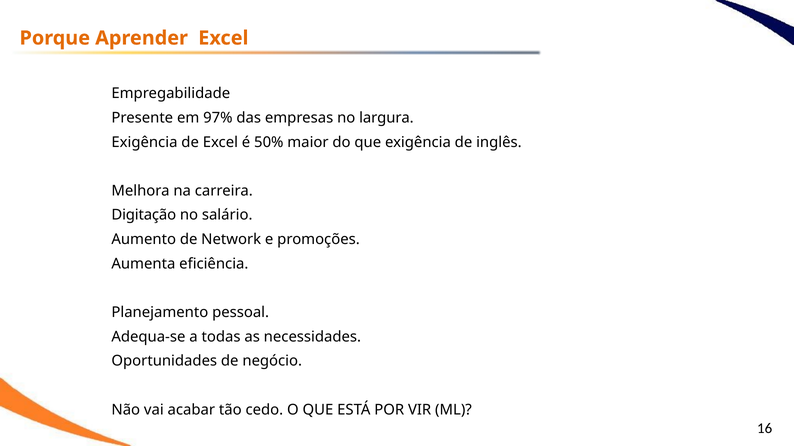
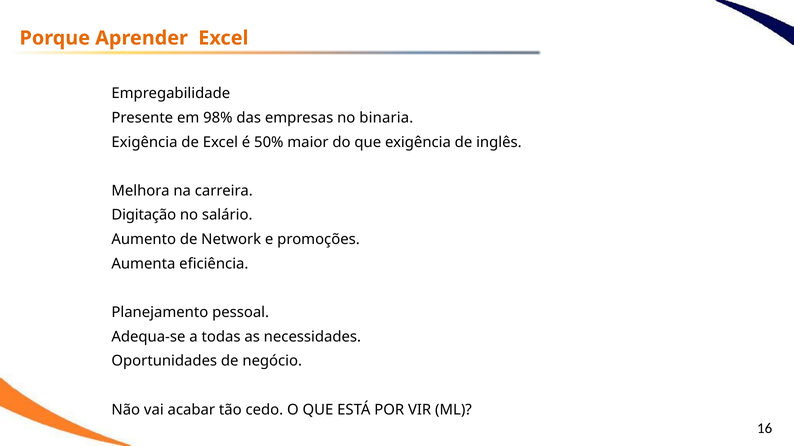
97%: 97% -> 98% (218, 118)
largura: largura -> binaria (386, 118)
